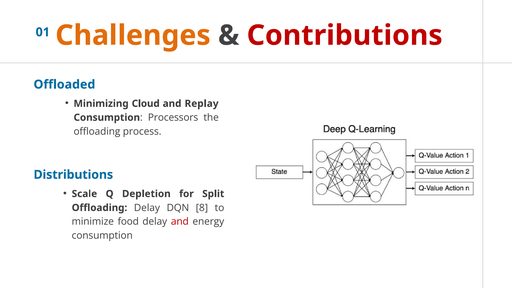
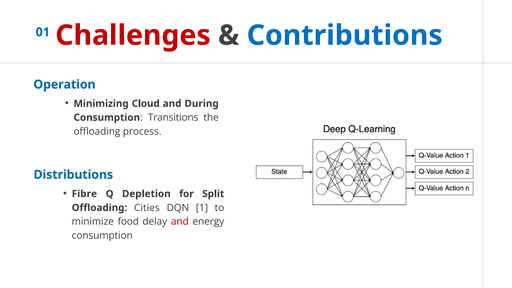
Challenges colour: orange -> red (133, 35)
Contributions colour: red -> blue (345, 35)
Offloaded: Offloaded -> Operation (64, 84)
Replay: Replay -> During (202, 104)
Processors: Processors -> Transitions (173, 118)
Scale: Scale -> Fibre (84, 194)
Offloading Delay: Delay -> Cities (147, 208)
8: 8 -> 1 (202, 208)
